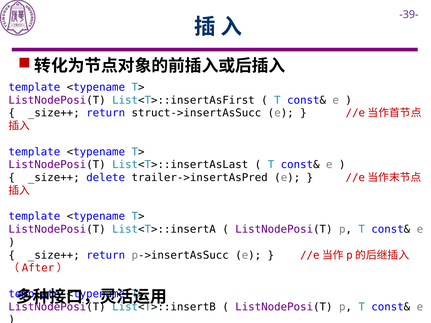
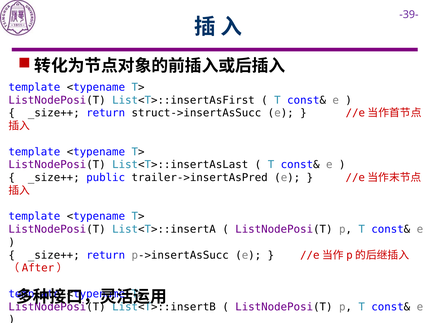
delete: delete -> public (106, 178)
